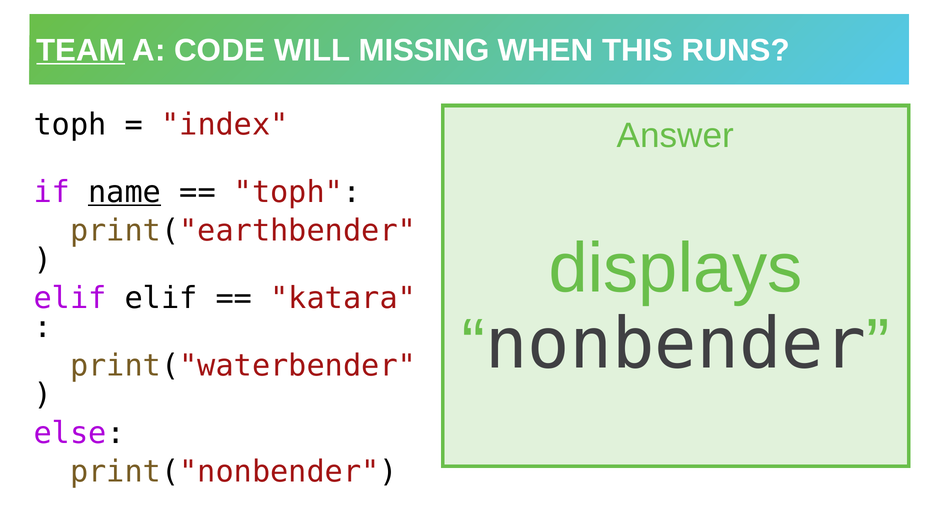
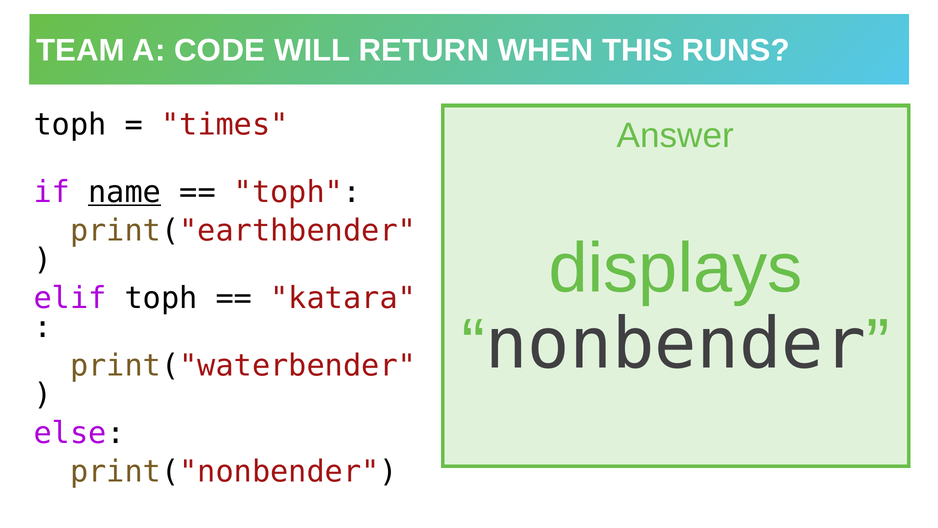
TEAM underline: present -> none (81, 50)
MISSING: MISSING -> RETURN (424, 50)
index: index -> times (225, 125)
elif elif: elif -> toph (161, 298)
